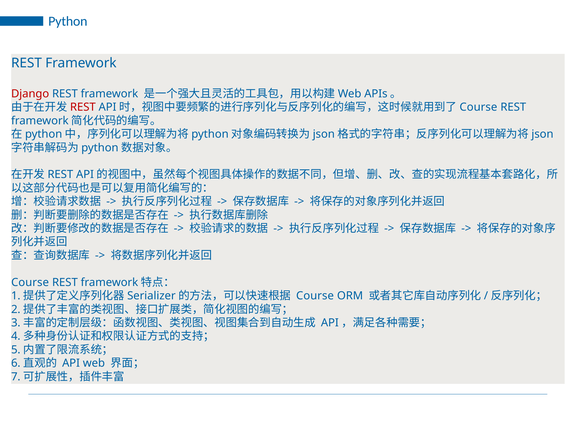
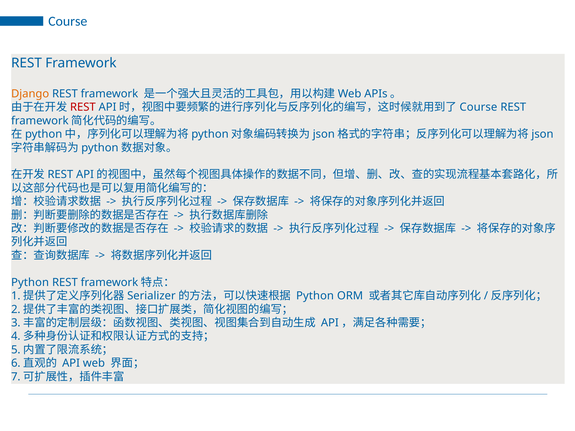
Python: Python -> Course (68, 21)
Django colour: red -> orange (30, 94)
Course: Course -> Python (30, 283)
Course: Course -> Python (315, 296)
